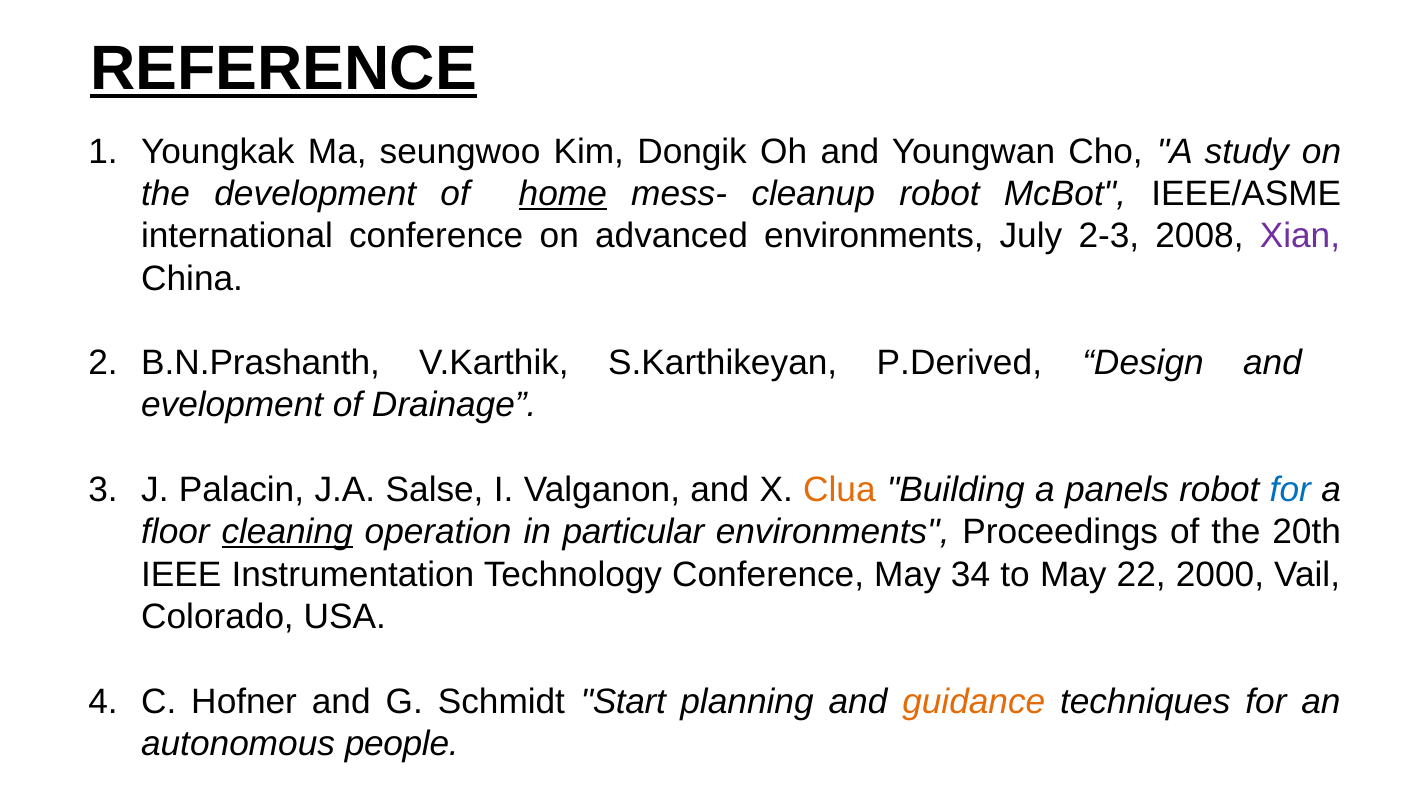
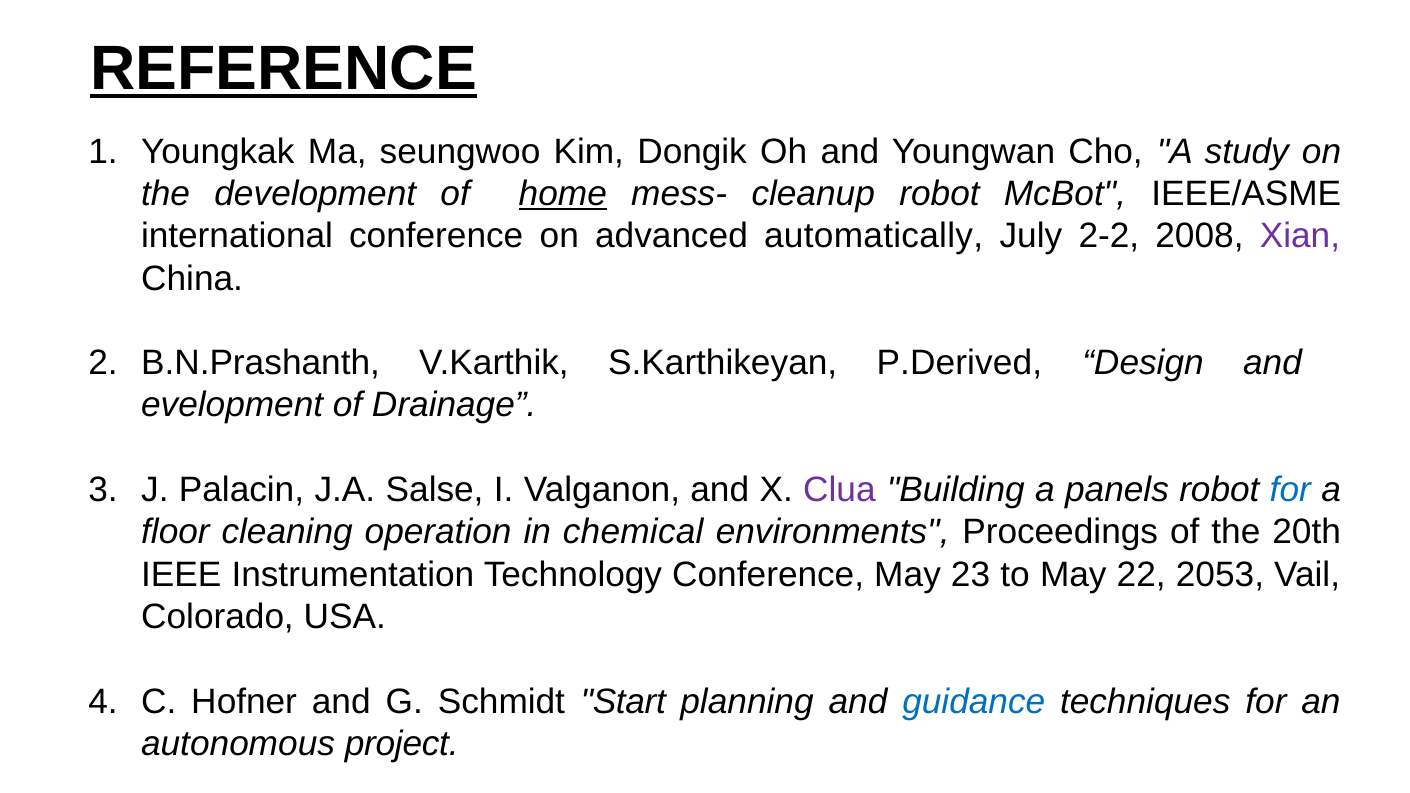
advanced environments: environments -> automatically (874, 236)
2-3: 2-3 -> 2-2 (1109, 236)
Clua colour: orange -> purple (839, 490)
cleaning underline: present -> none (287, 532)
particular: particular -> chemical (633, 532)
34: 34 -> 23 (971, 575)
2000: 2000 -> 2053 (1220, 575)
guidance colour: orange -> blue (974, 702)
people: people -> project (402, 744)
